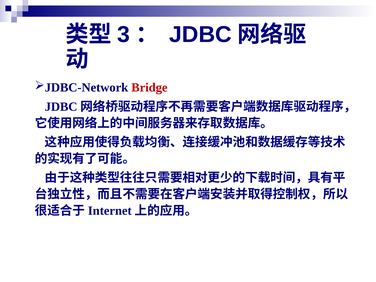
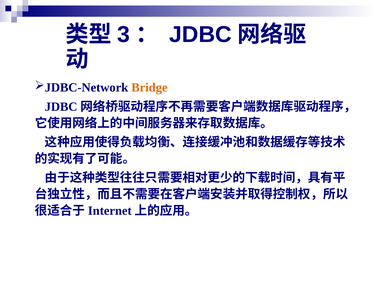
Bridge colour: red -> orange (149, 88)
